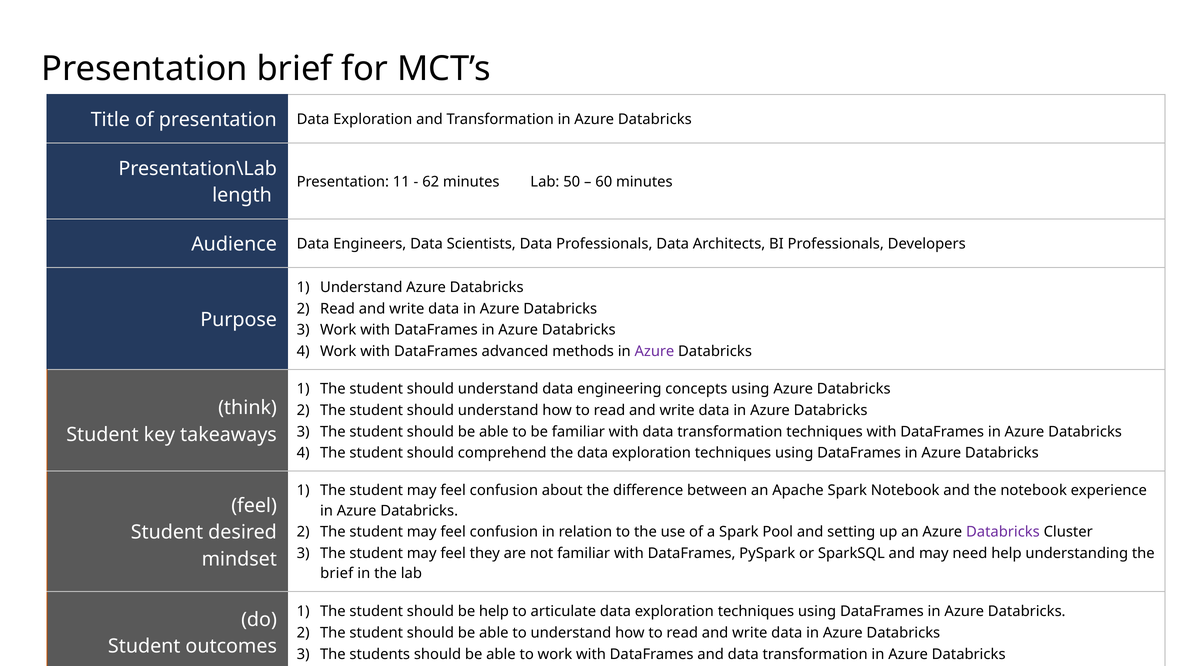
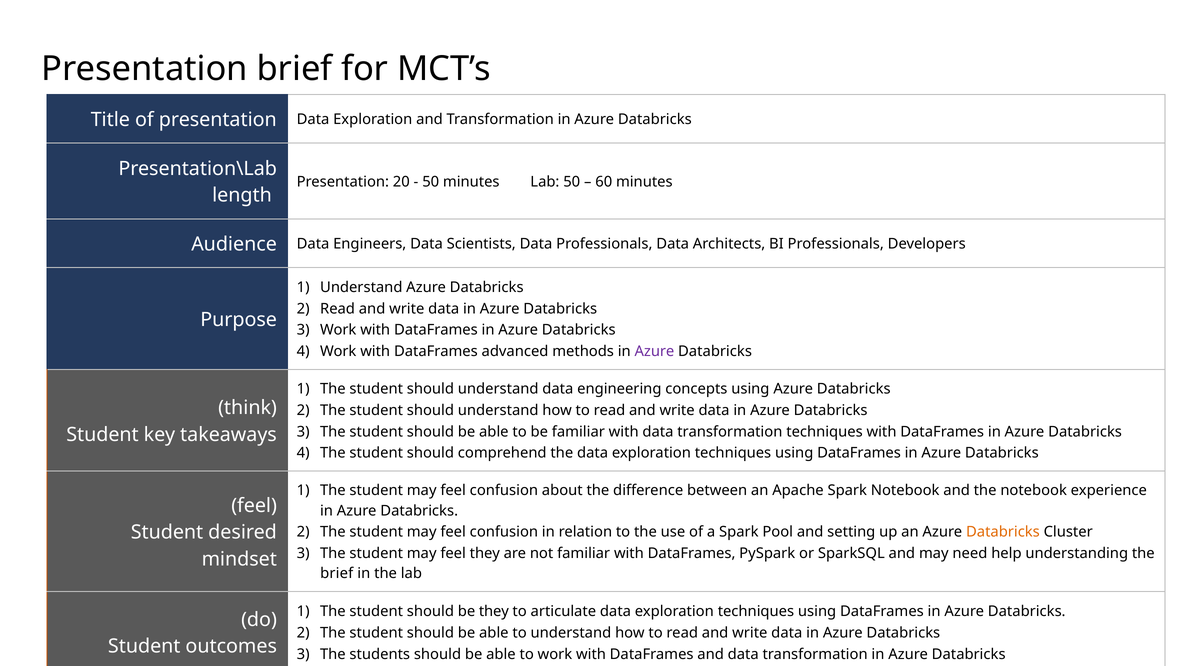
11: 11 -> 20 (401, 182)
62: 62 -> 50 (431, 182)
Databricks colour: purple -> orange (1003, 532)
be help: help -> they (494, 611)
